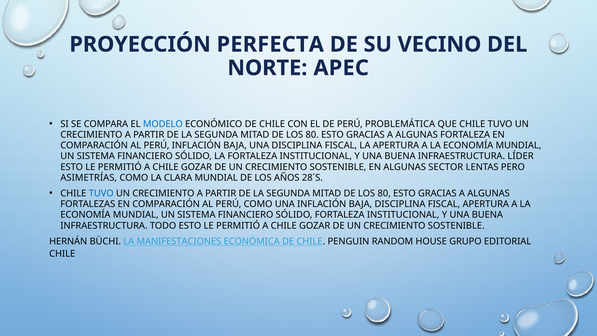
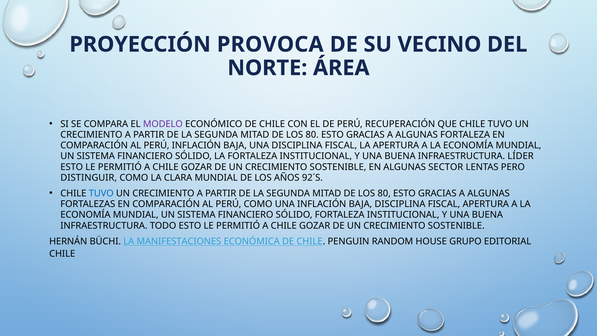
PERFECTA: PERFECTA -> PROVOCA (270, 44)
APEC: APEC -> ÁREA (341, 68)
MODELO colour: blue -> purple (163, 124)
PROBLEMÁTICA: PROBLEMÁTICA -> RECUPERACIÓN (400, 124)
ASIMETRÍAS: ASIMETRÍAS -> DISTINGUIR (89, 178)
28´S: 28´S -> 92´S (312, 178)
